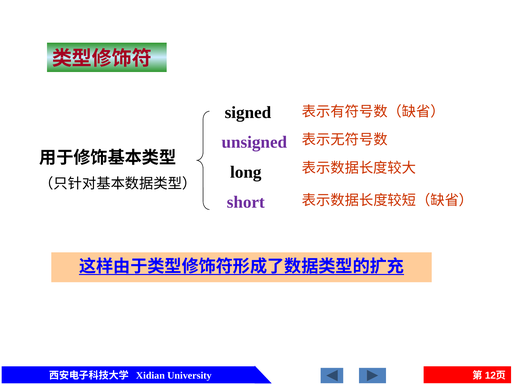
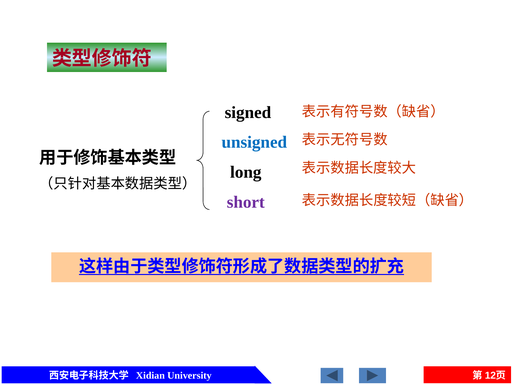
unsigned colour: purple -> blue (254, 142)
